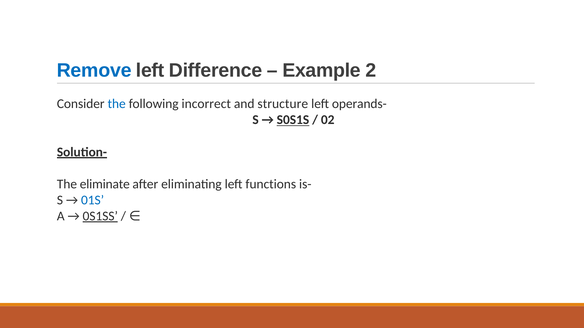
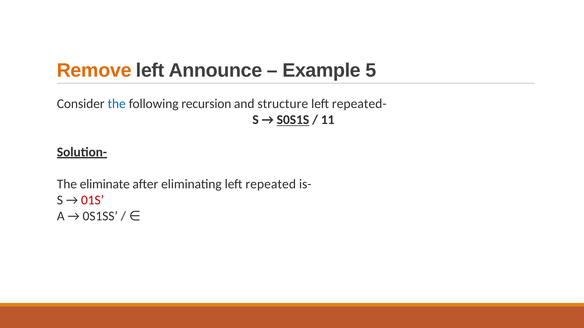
Remove colour: blue -> orange (94, 71)
Difference: Difference -> Announce (216, 71)
2: 2 -> 5 (371, 71)
incorrect: incorrect -> recursion (206, 104)
operands-: operands- -> repeated- (359, 104)
02: 02 -> 11 (328, 120)
functions: functions -> repeated (271, 184)
01S colour: blue -> red (93, 200)
0S1SS underline: present -> none (100, 216)
